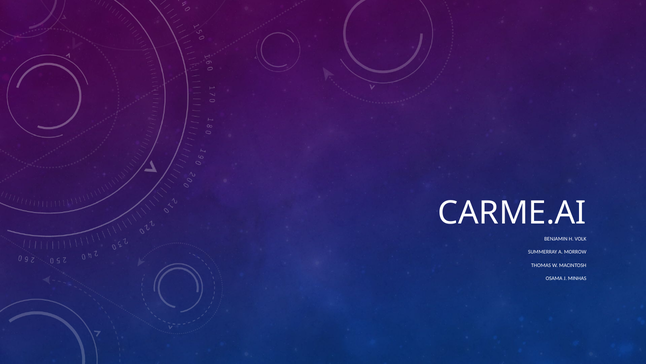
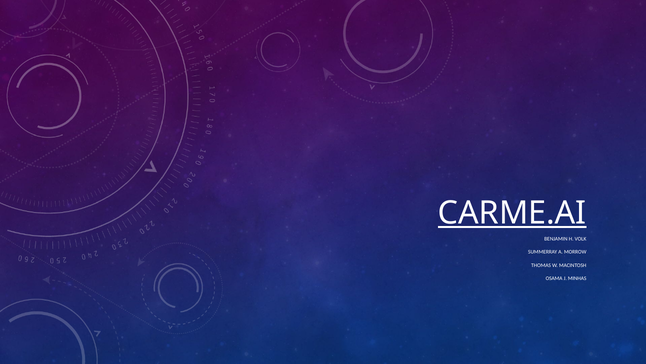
CARME.AI underline: none -> present (512, 213)
